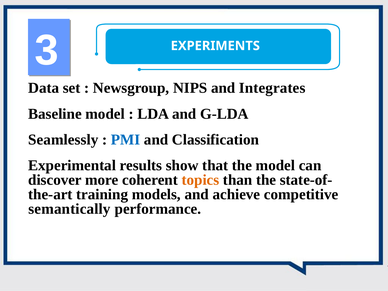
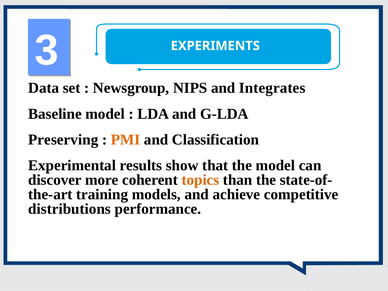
Seamlessly: Seamlessly -> Preserving (63, 140)
PMI colour: blue -> orange (126, 140)
semantically: semantically -> distributions (70, 209)
